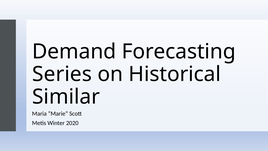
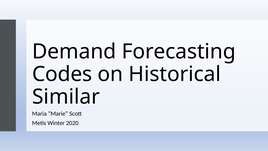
Series: Series -> Codes (62, 74)
